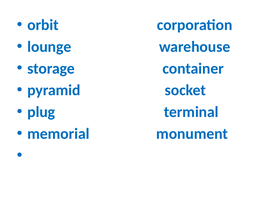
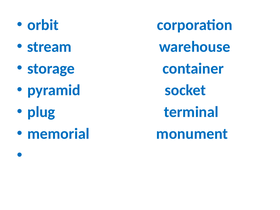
lounge: lounge -> stream (49, 47)
